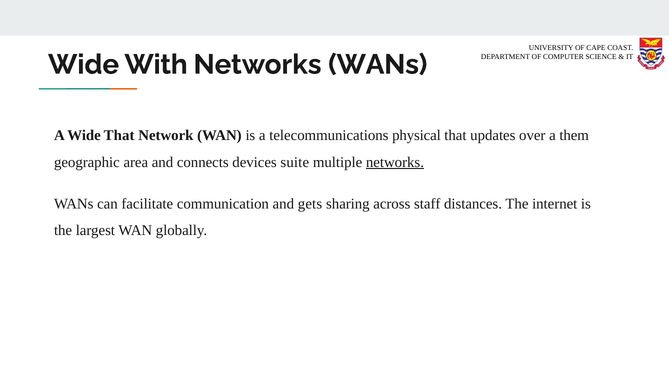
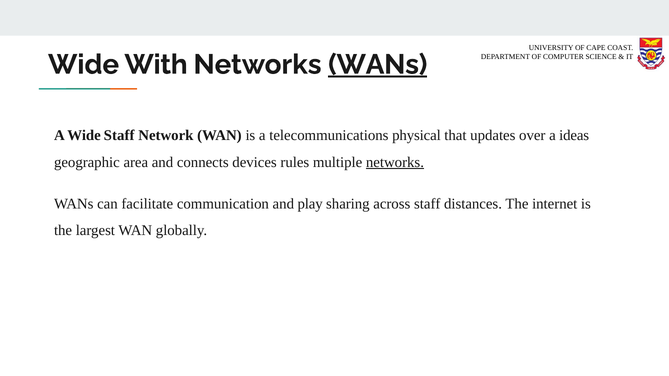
WANs underline: none -> present (378, 65)
Wide That: That -> Staff (119, 136)
them: them -> ideas (574, 136)
suite: suite -> rules (295, 162)
gets: gets -> play (310, 204)
